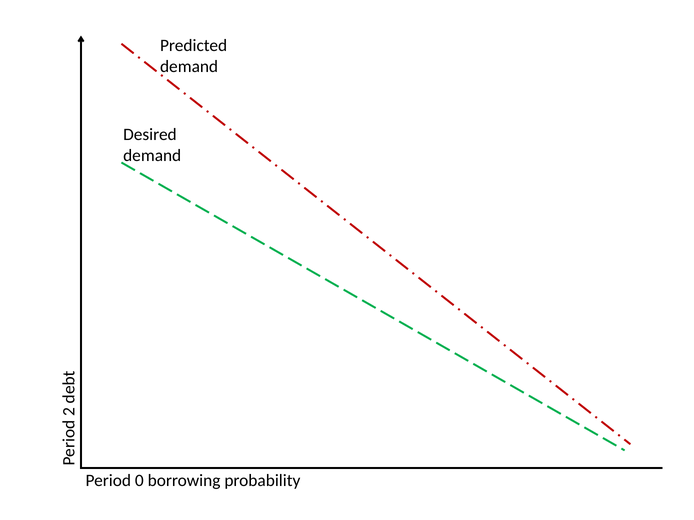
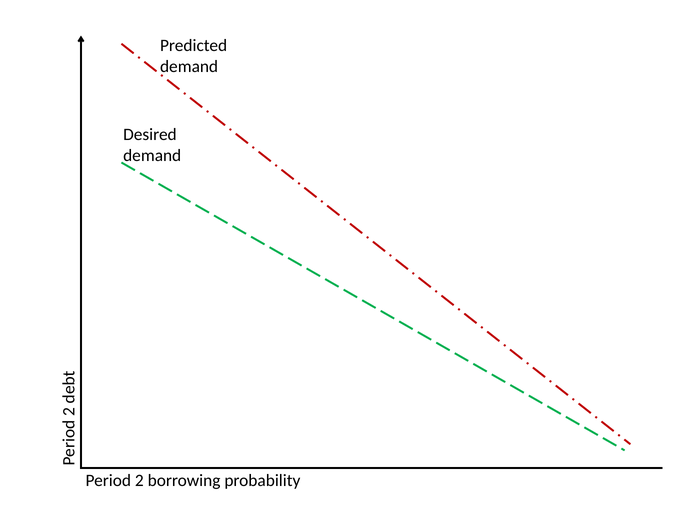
Period 0: 0 -> 2 (139, 481)
